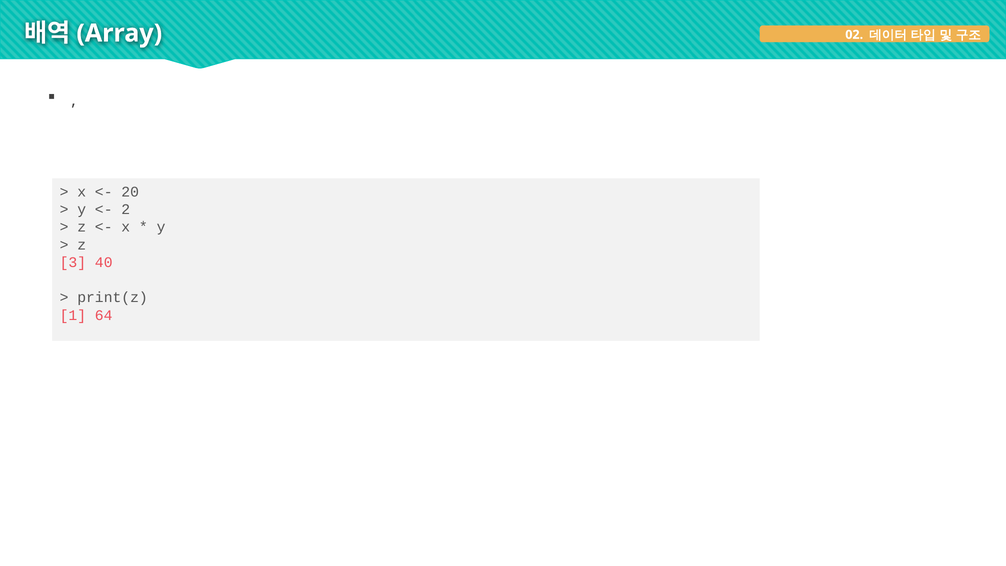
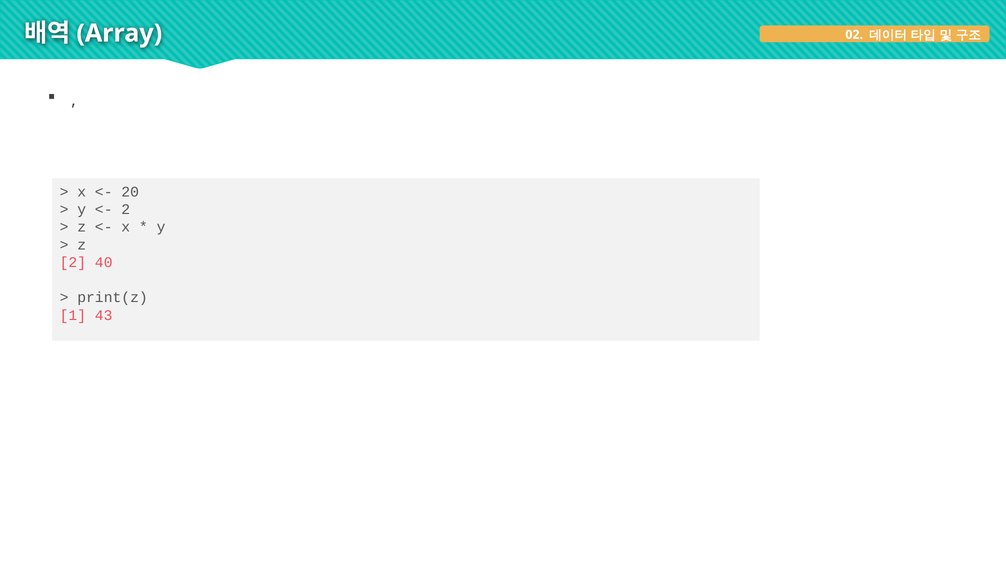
3: 3 -> 2 (73, 262)
64: 64 -> 43 (104, 315)
